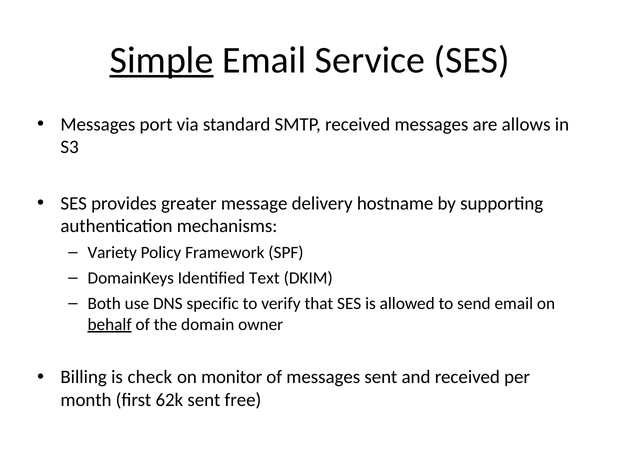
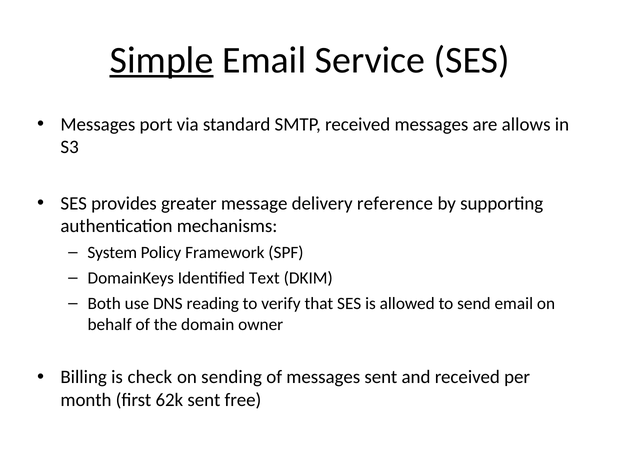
hostname: hostname -> reference (395, 203)
Variety: Variety -> System (112, 253)
specific: specific -> reading (213, 304)
behalf underline: present -> none (110, 324)
monitor: monitor -> sending (232, 377)
